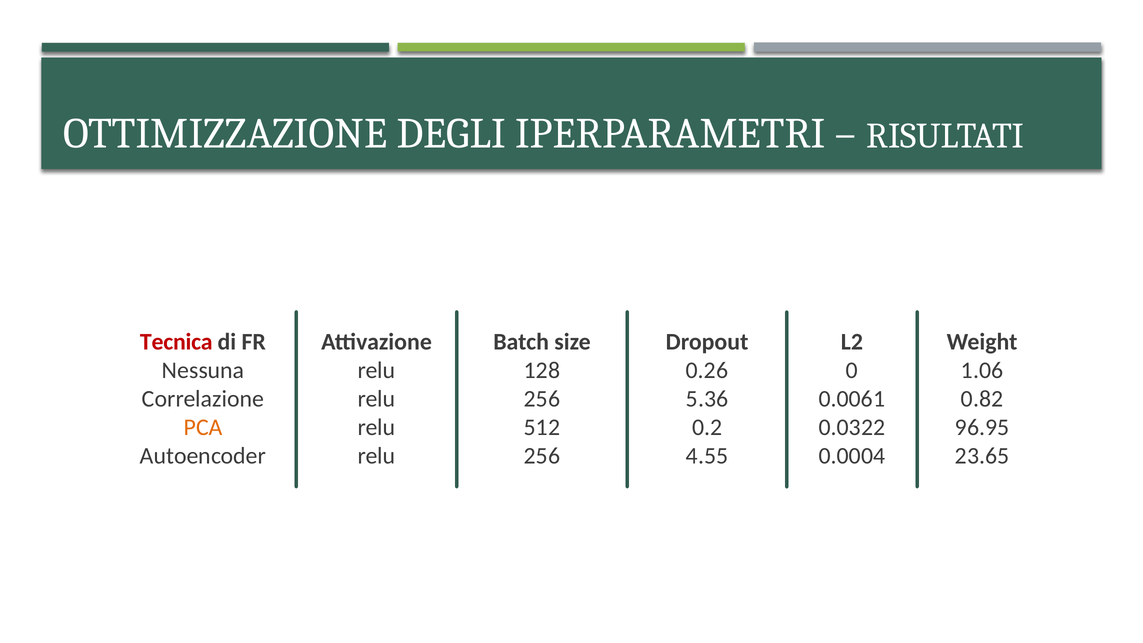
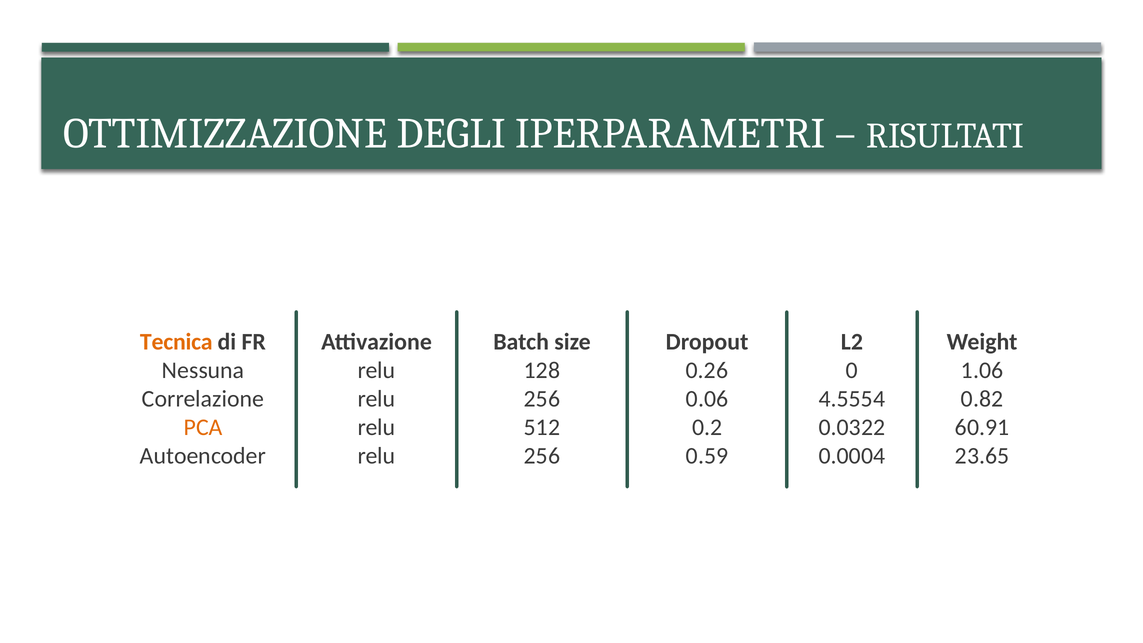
Tecnica colour: red -> orange (176, 342)
5.36: 5.36 -> 0.06 (707, 399)
0.0061: 0.0061 -> 4.5554 (852, 399)
96.95: 96.95 -> 60.91 (982, 427)
4.55: 4.55 -> 0.59 (707, 456)
